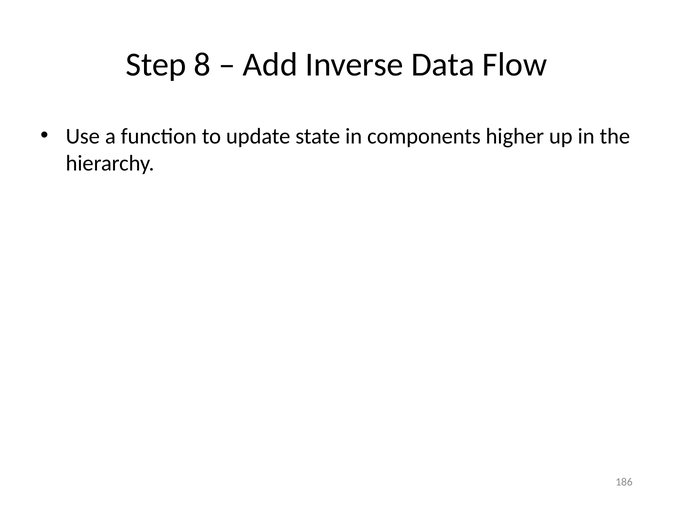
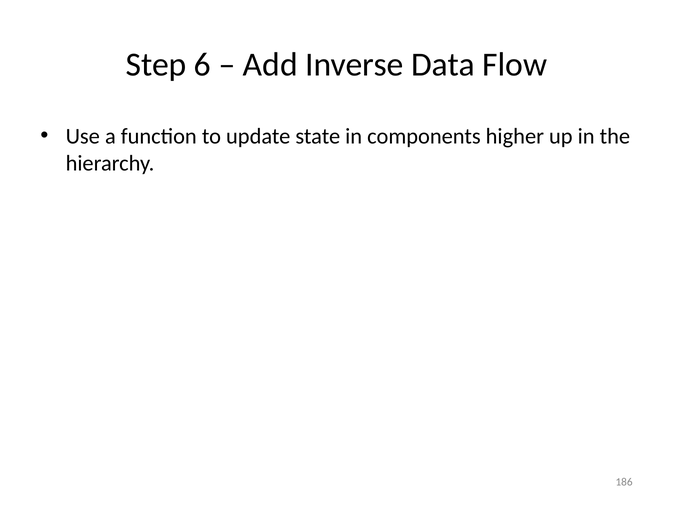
8: 8 -> 6 (202, 65)
